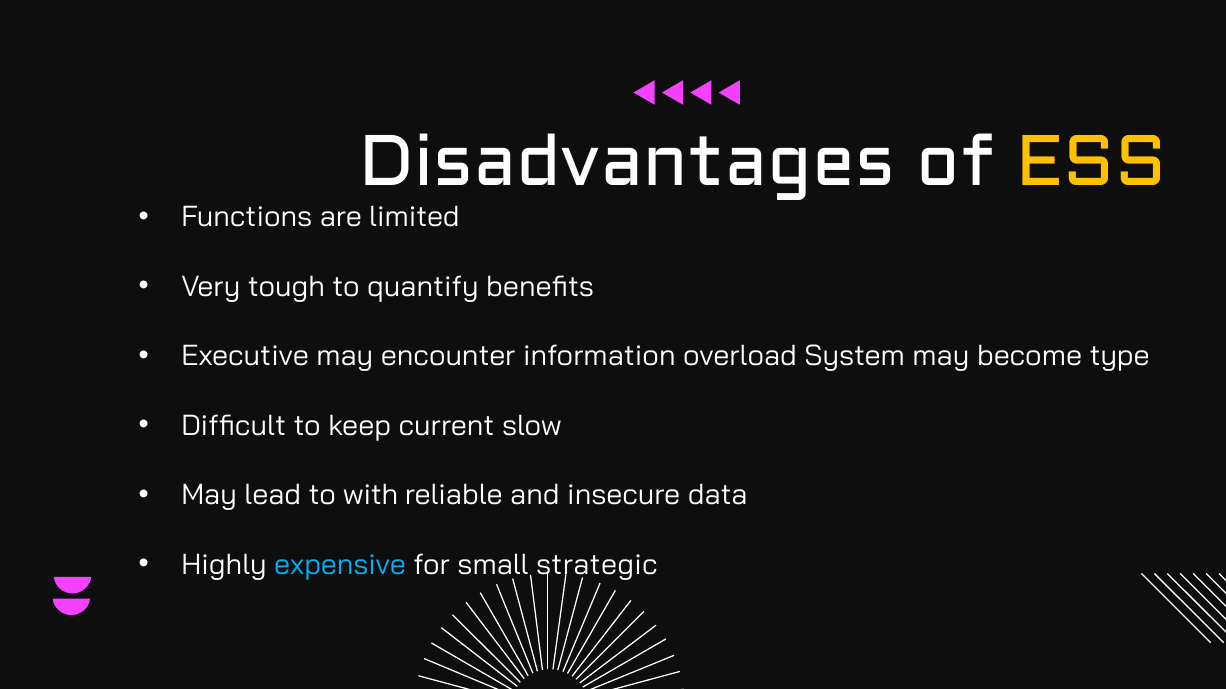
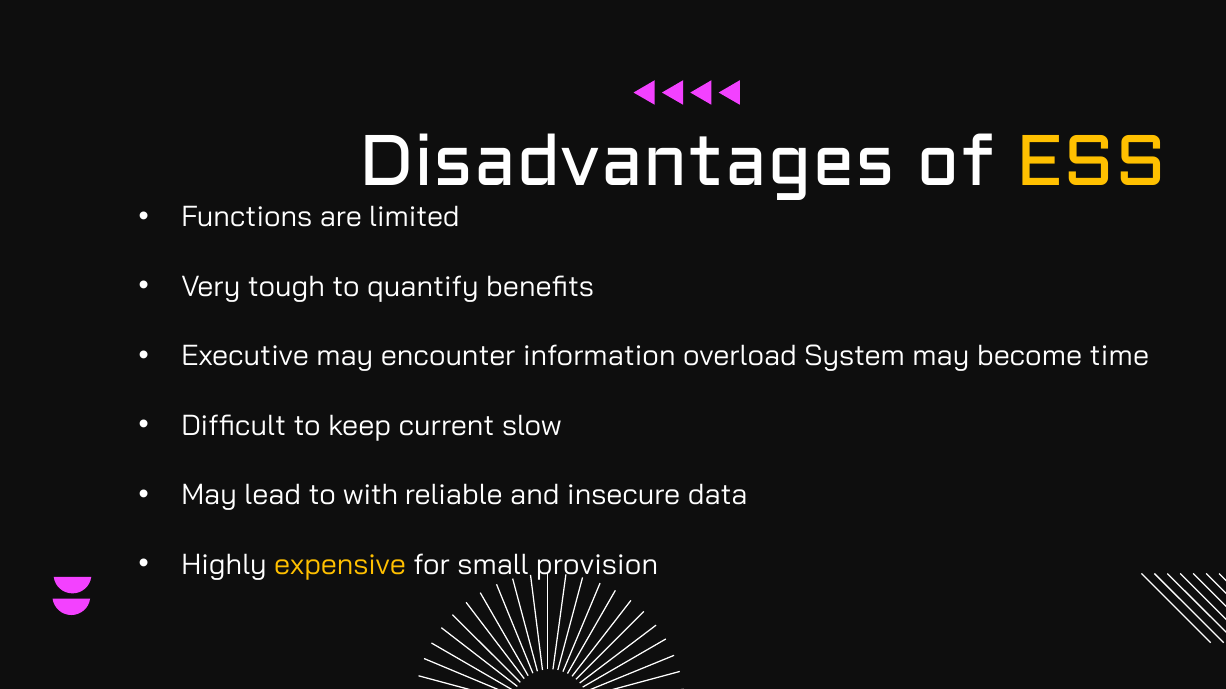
type: type -> time (1119, 357)
expensive colour: light blue -> yellow (340, 565)
strategic: strategic -> provision (597, 565)
